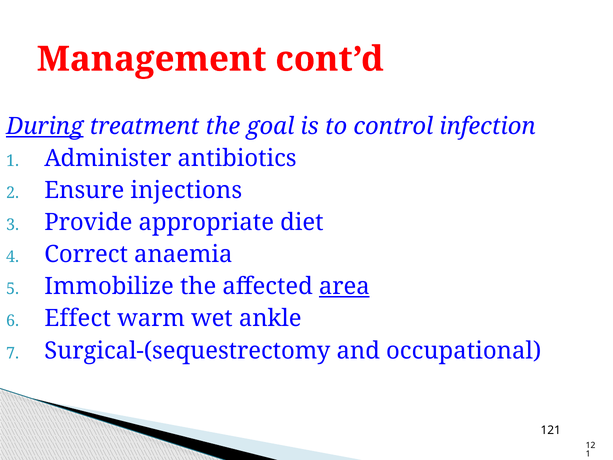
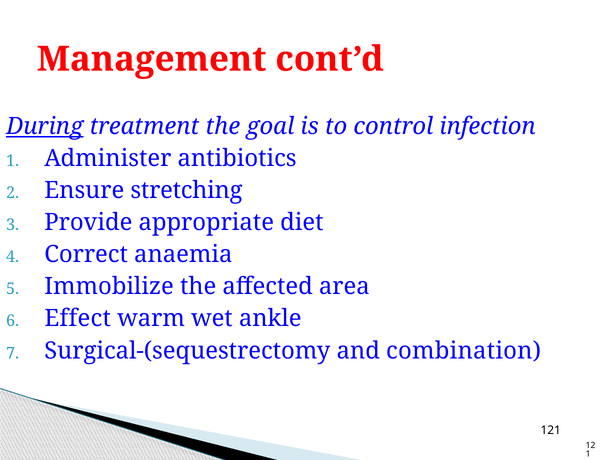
injections: injections -> stretching (187, 190)
area underline: present -> none (344, 286)
occupational: occupational -> combination (464, 350)
